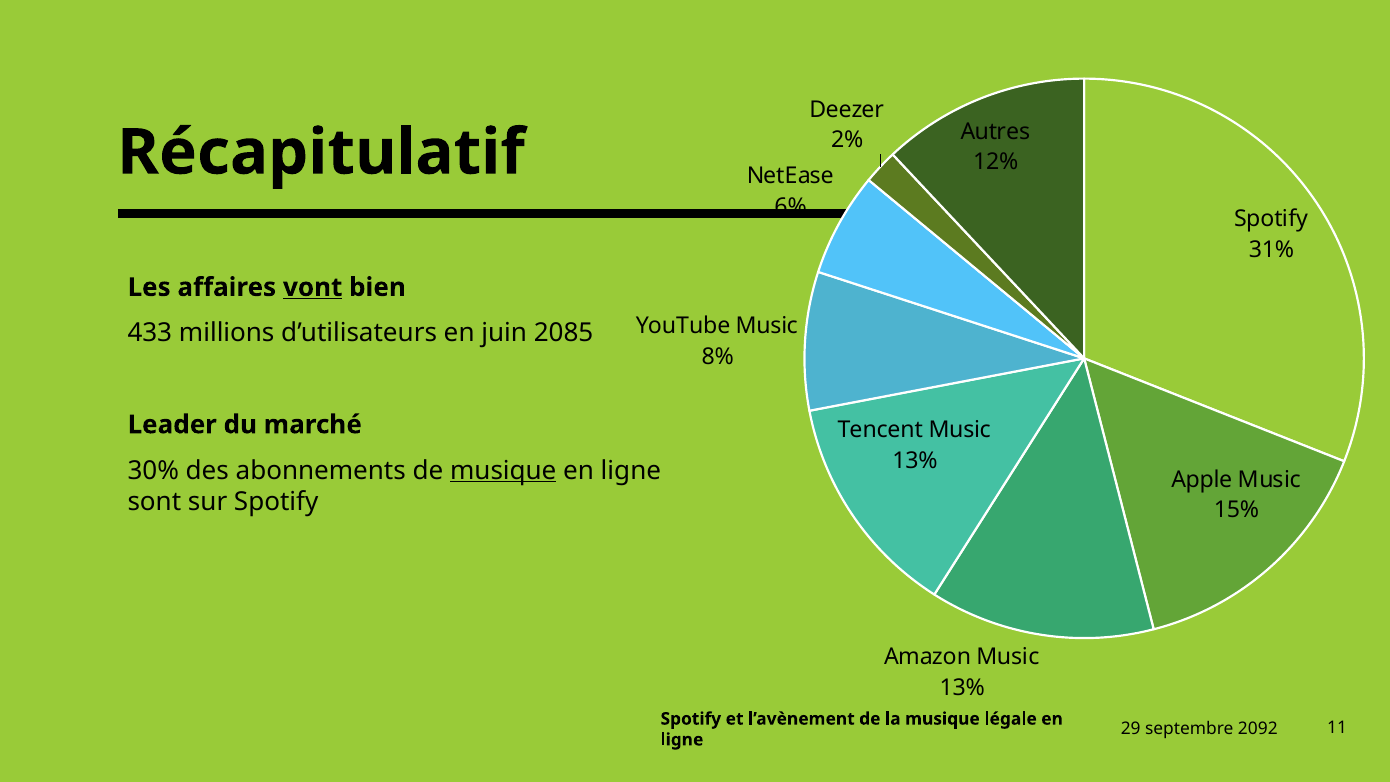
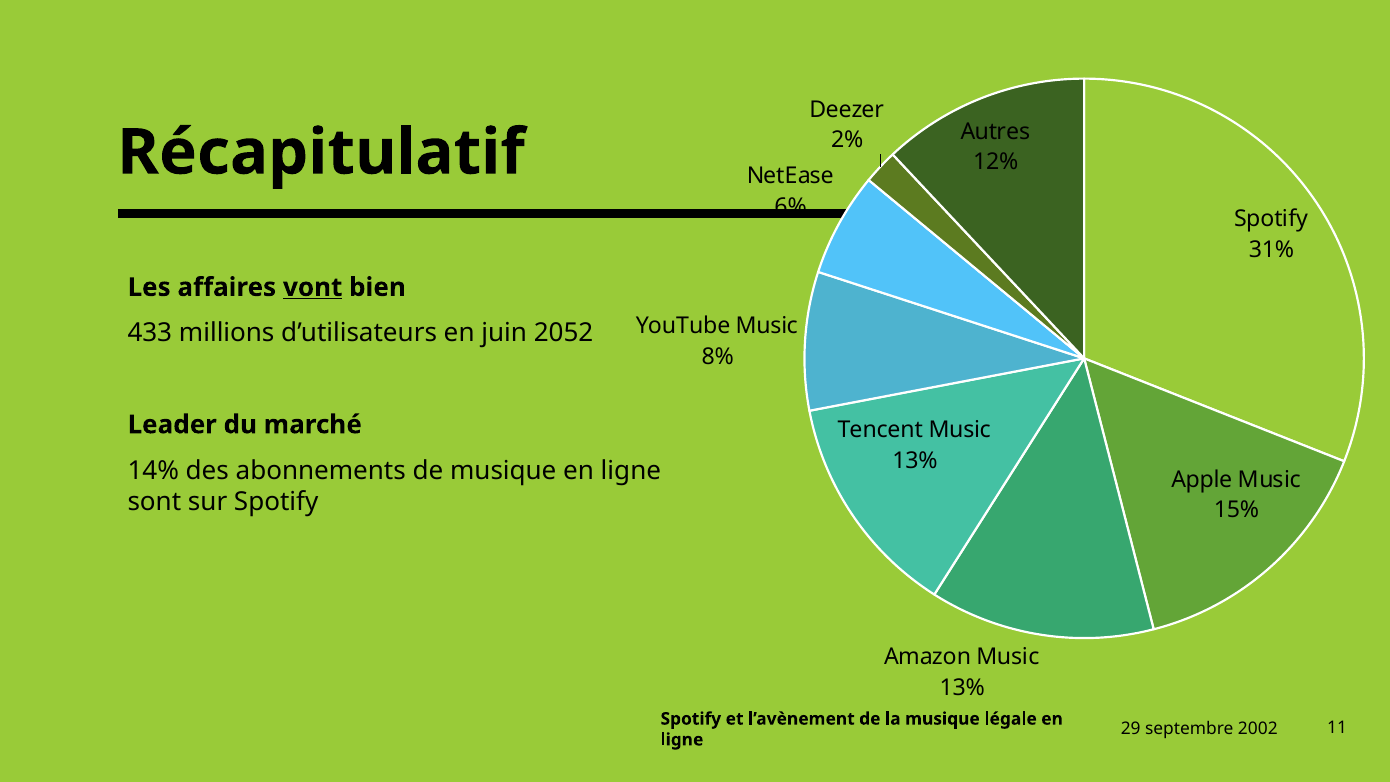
2085: 2085 -> 2052 (564, 333)
30%: 30% -> 14% (153, 470)
musique underline: present -> none (503, 470)
2092: 2092 -> 2002 (1258, 729)
